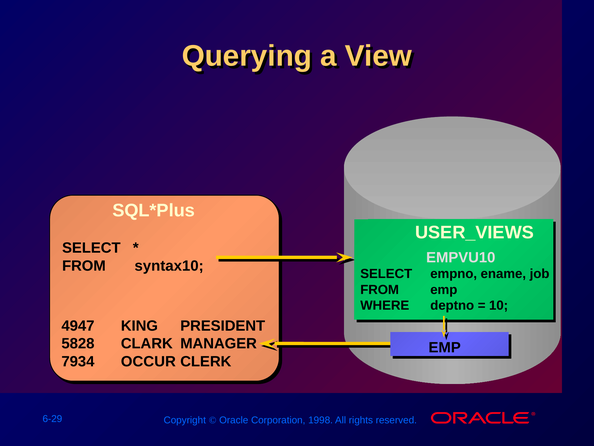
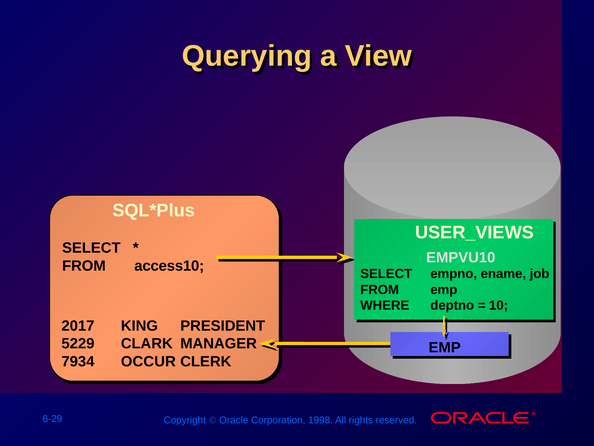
syntax10: syntax10 -> access10 (169, 266)
4947: 4947 -> 2017 (78, 325)
5828: 5828 -> 5229 (78, 343)
